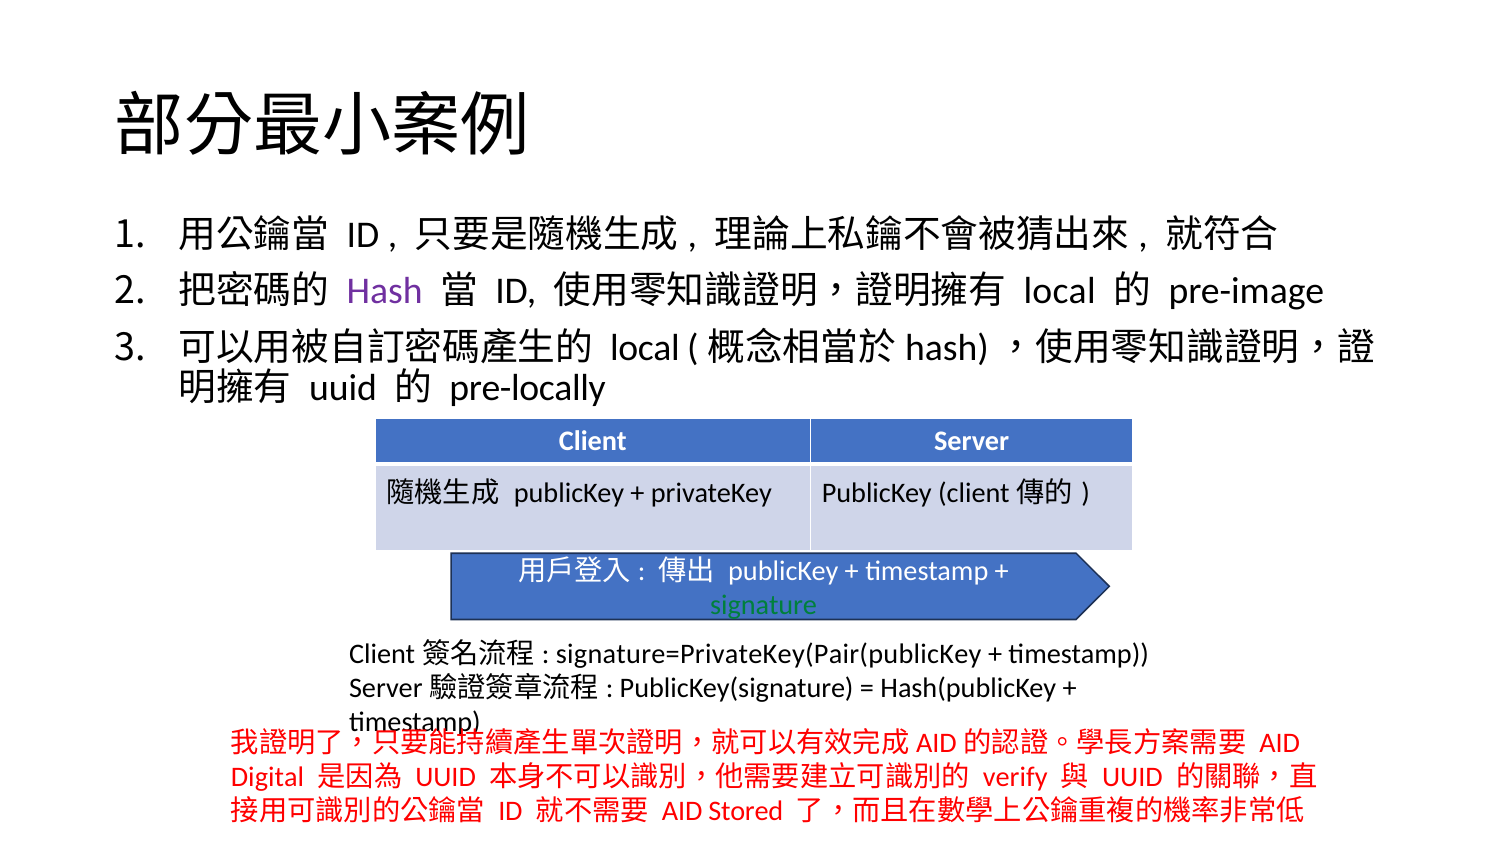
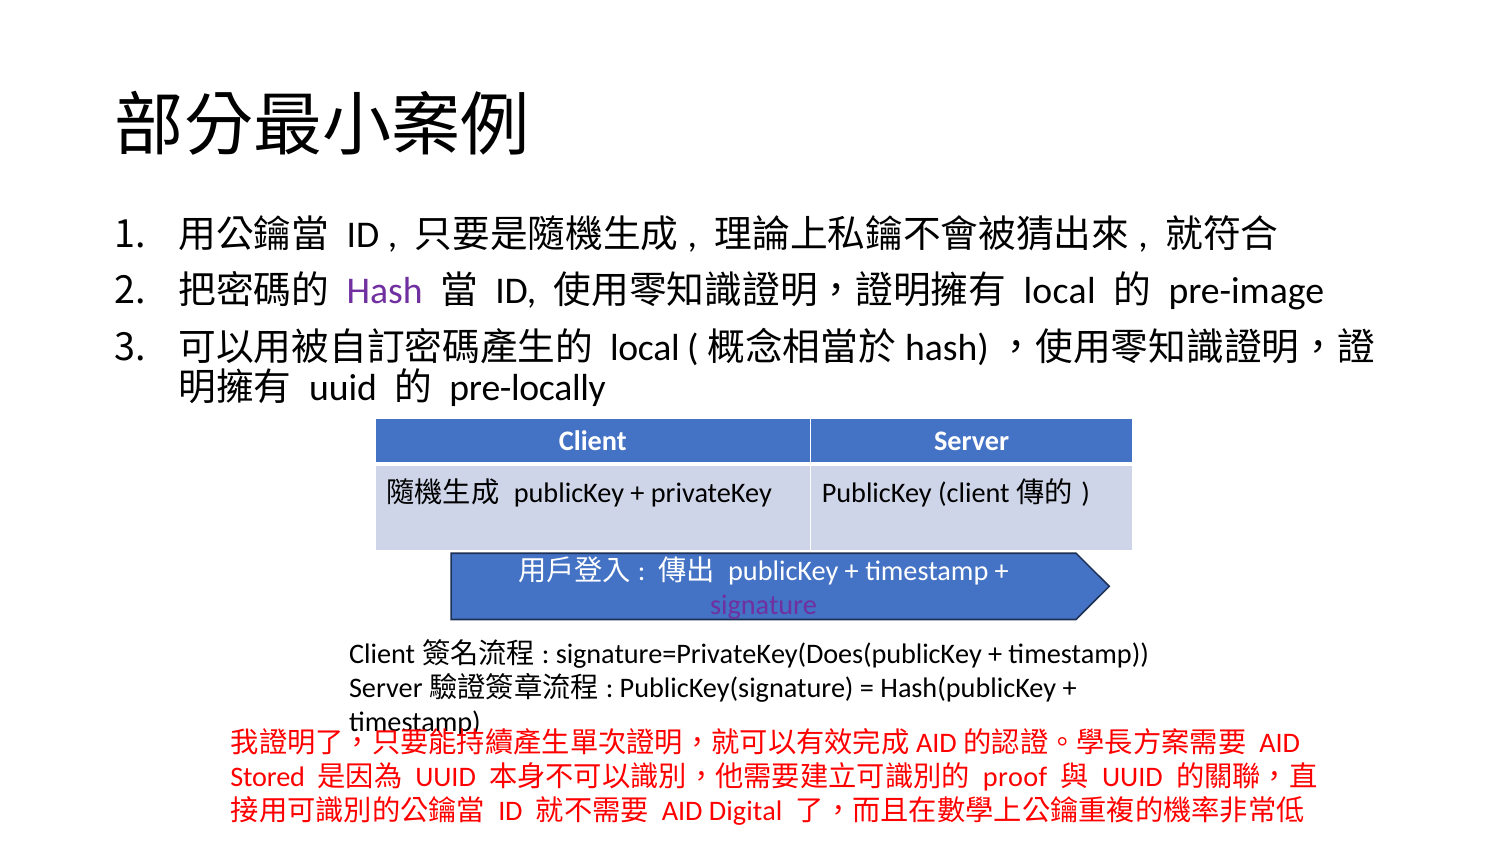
signature colour: green -> purple (764, 605)
signature=PrivateKey(Pair(publicKey: signature=PrivateKey(Pair(publicKey -> signature=PrivateKey(Does(publicKey (769, 654)
Digital: Digital -> Stored (268, 778)
verify: verify -> proof (1015, 778)
Stored: Stored -> Digital (746, 812)
